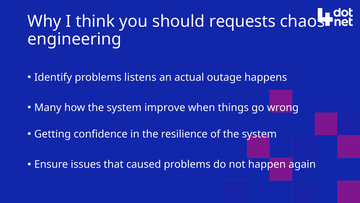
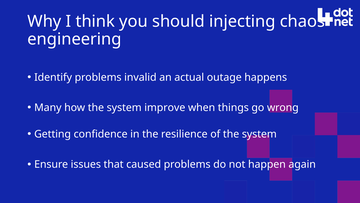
requests: requests -> injecting (242, 21)
listens: listens -> invalid (140, 77)
